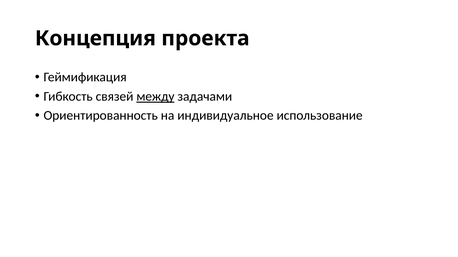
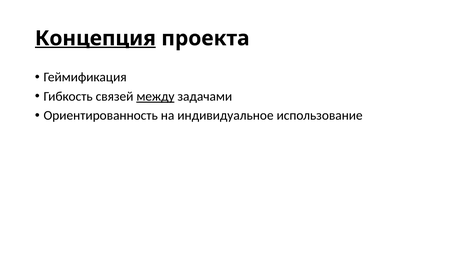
Концепция underline: none -> present (95, 38)
